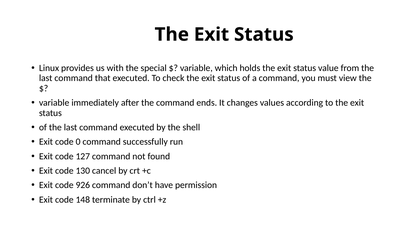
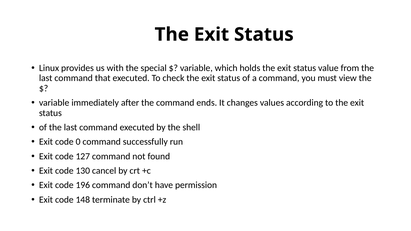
926: 926 -> 196 (83, 185)
